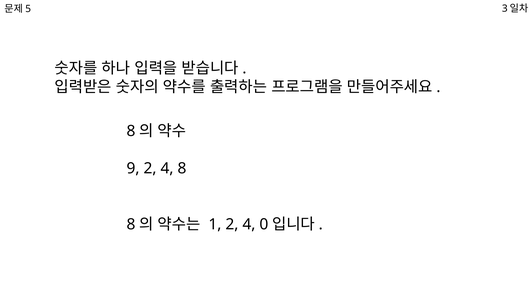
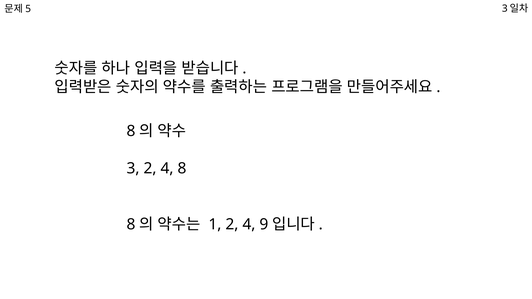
9: 9 -> 3 (133, 169)
0: 0 -> 9 (264, 224)
